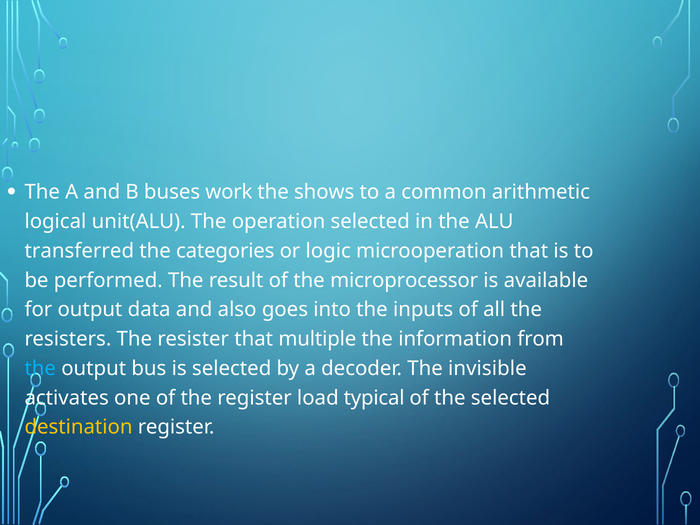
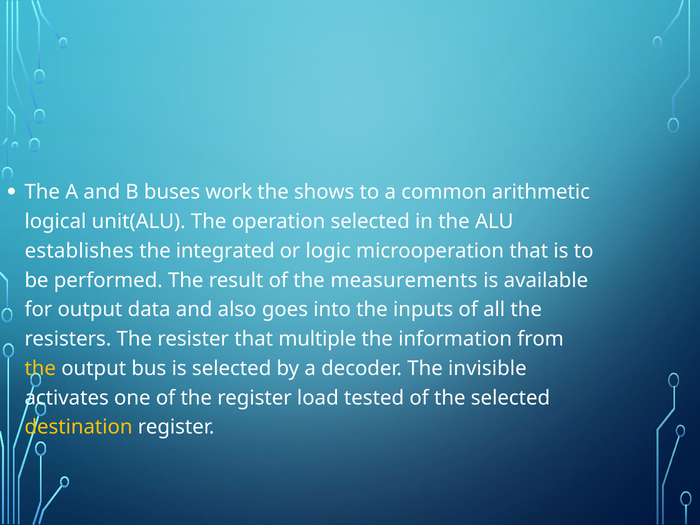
transferred: transferred -> establishes (79, 251)
categories: categories -> integrated (225, 251)
microprocessor: microprocessor -> measurements (404, 280)
the colour: light blue -> yellow (40, 368)
typical: typical -> tested (374, 398)
